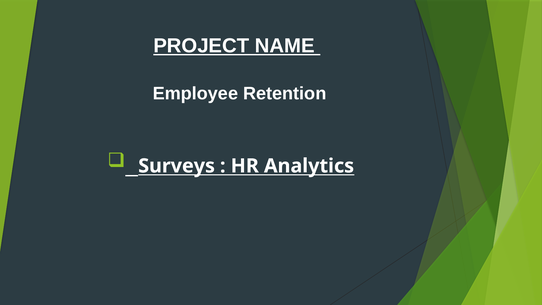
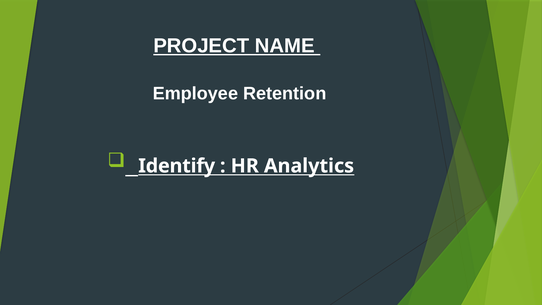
Surveys: Surveys -> Identify (177, 166)
